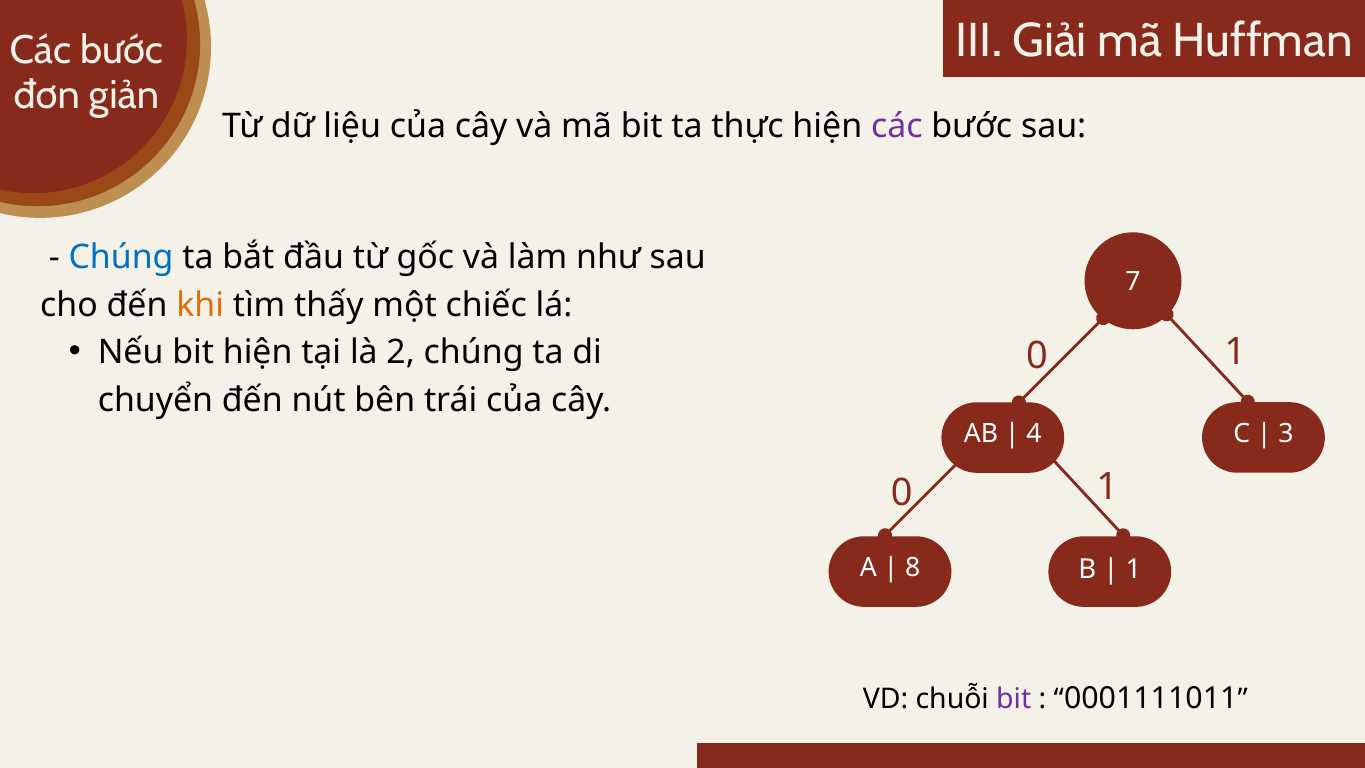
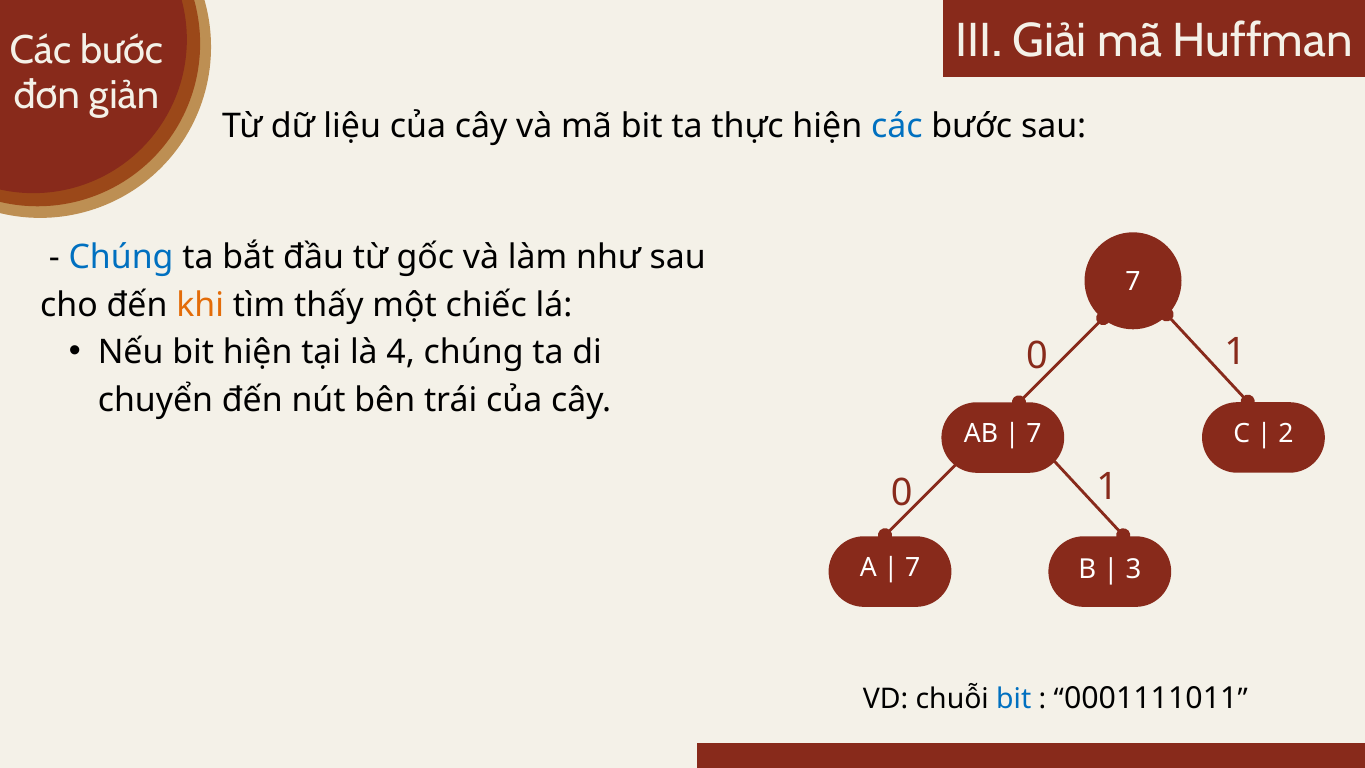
các colour: purple -> blue (897, 126)
2: 2 -> 4 (401, 352)
4: 4 -> 7 (1034, 434)
3: 3 -> 2 (1286, 434)
8: 8 -> 7 (913, 568)
1: 1 -> 3 (1133, 569)
bit colour: purple -> blue (1014, 699)
